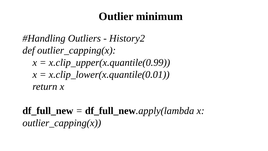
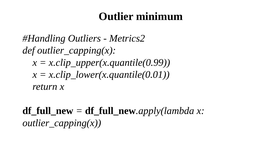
History2: History2 -> Metrics2 (127, 38)
